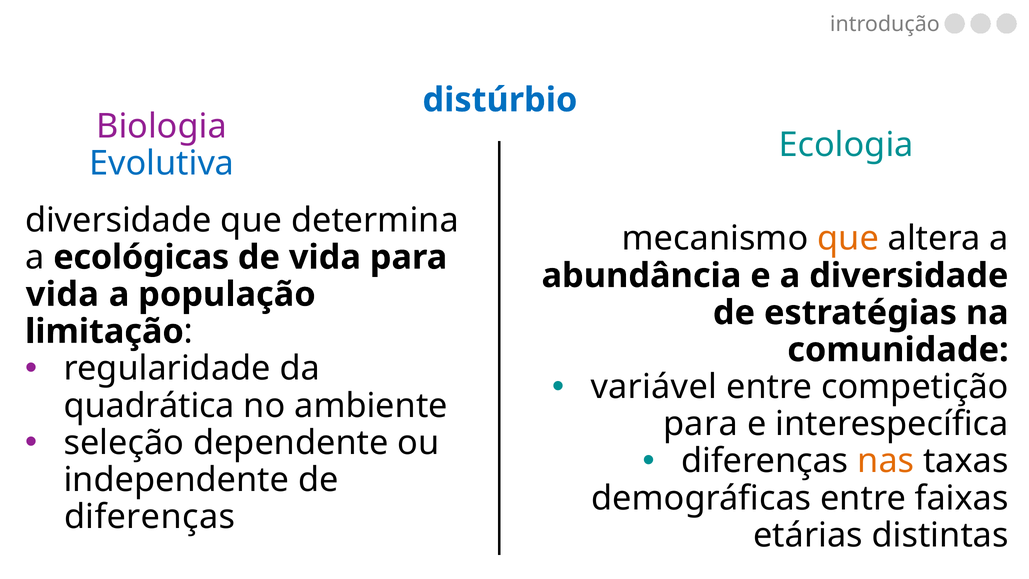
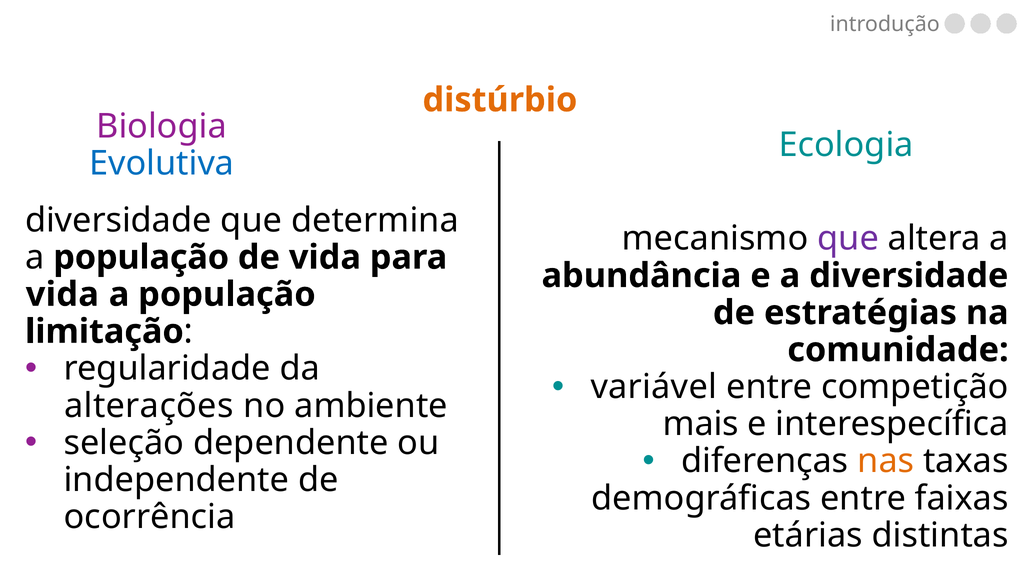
distúrbio colour: blue -> orange (500, 100)
que colour: orange -> purple (848, 239)
ecológicas: ecológicas -> população (141, 257)
quadrática: quadrática -> alterações (149, 406)
para: para -> mais (701, 424)
diferenças: diferenças -> ocorrência (150, 517)
